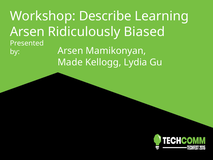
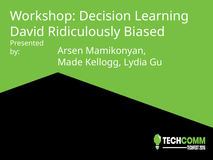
Describe: Describe -> Decision (105, 16)
Arsen: Arsen -> David (27, 32)
